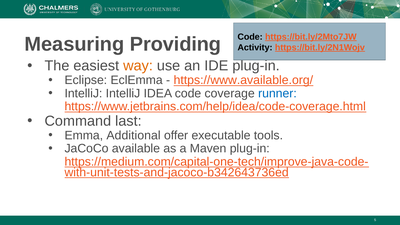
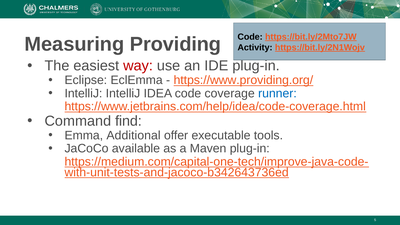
way colour: orange -> red (138, 66)
https://www.available.org/: https://www.available.org/ -> https://www.providing.org/ (243, 80)
last: last -> find (128, 121)
